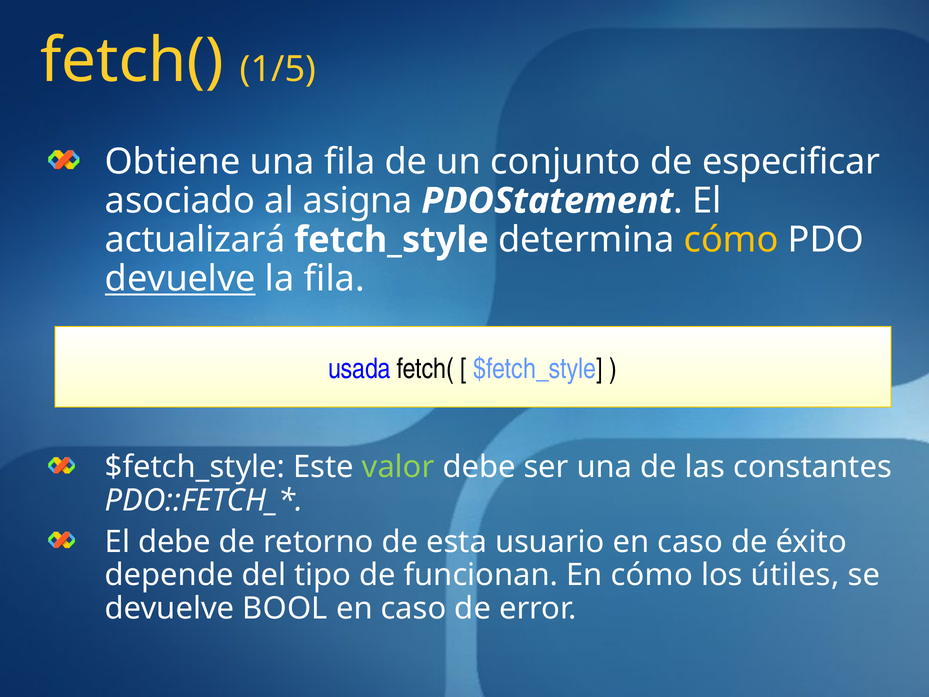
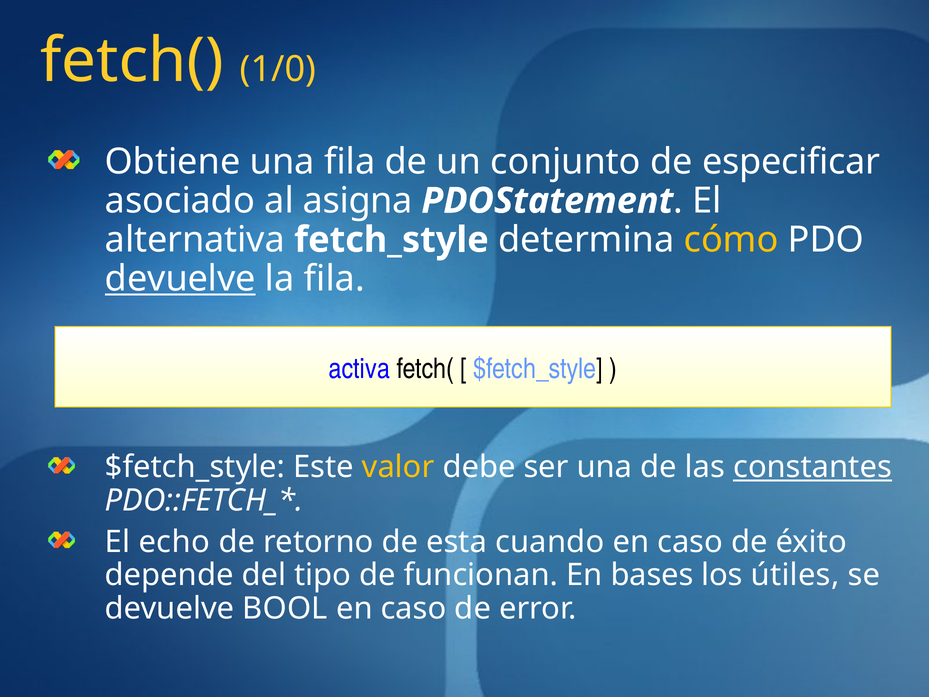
1/5: 1/5 -> 1/0 (278, 69)
actualizará: actualizará -> alternativa (195, 240)
usada: usada -> activa (359, 369)
valor colour: light green -> yellow (398, 467)
constantes underline: none -> present (813, 467)
El debe: debe -> echo (174, 542)
usuario: usuario -> cuando (550, 542)
En cómo: cómo -> bases (652, 575)
